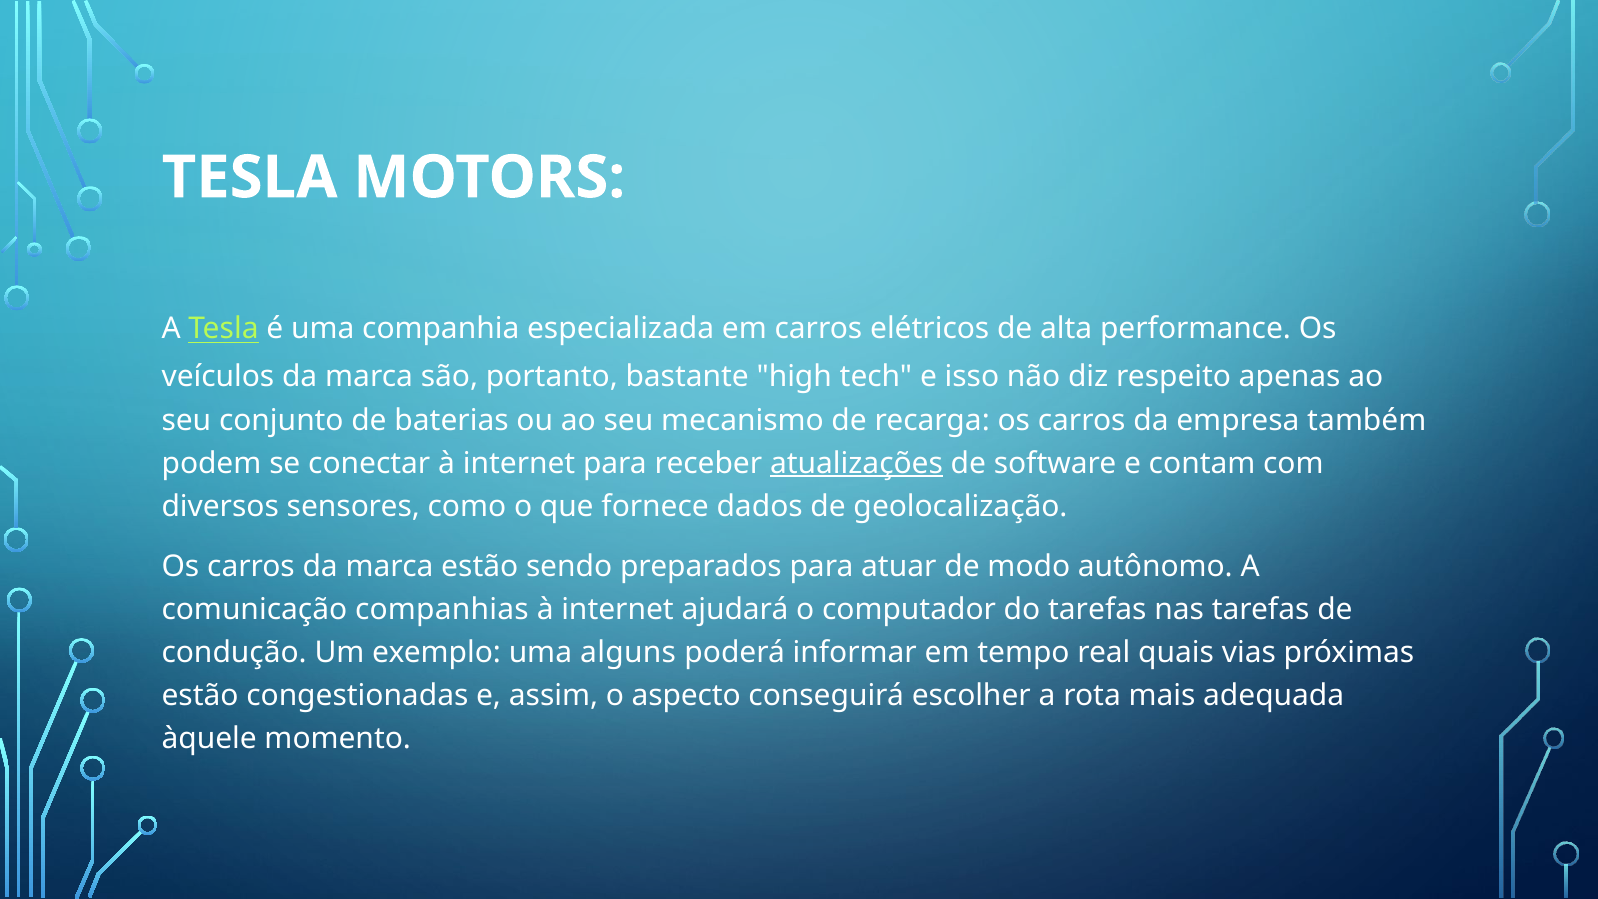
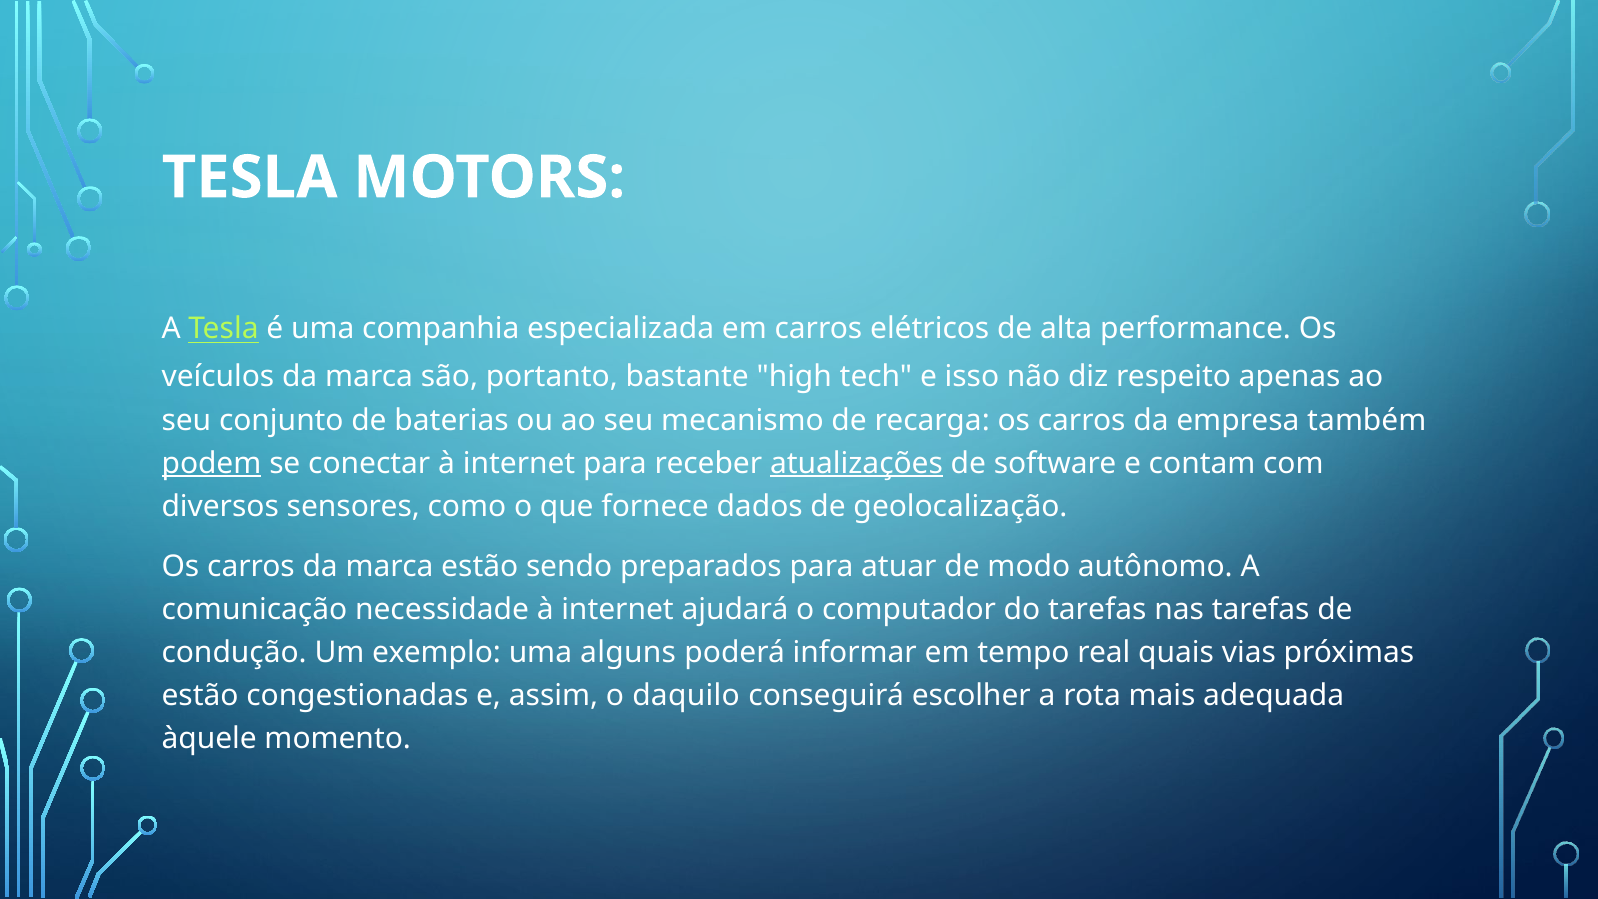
podem underline: none -> present (211, 463)
companhias: companhias -> necessidade (442, 609)
aspecto: aspecto -> daquilo (686, 696)
